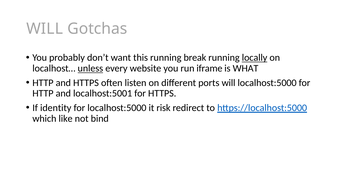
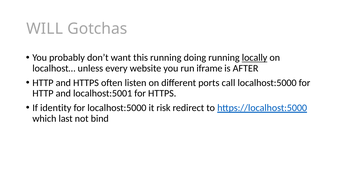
break: break -> doing (195, 58)
unless underline: present -> none (90, 68)
WHAT: WHAT -> AFTER (246, 68)
ports will: will -> call (228, 83)
like: like -> last (66, 119)
